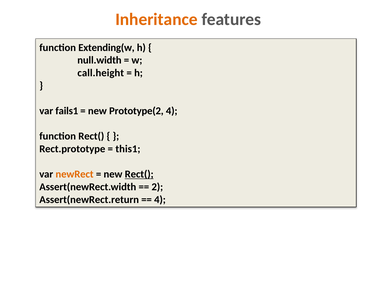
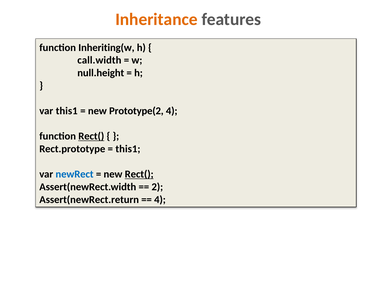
Extending(w: Extending(w -> Inheriting(w (106, 48)
null.width: null.width -> call.width (99, 60)
call.height: call.height -> null.height (101, 73)
var fails1: fails1 -> this1 (67, 111)
Rect( underline: none -> present (91, 136)
newRect colour: orange -> blue (75, 174)
